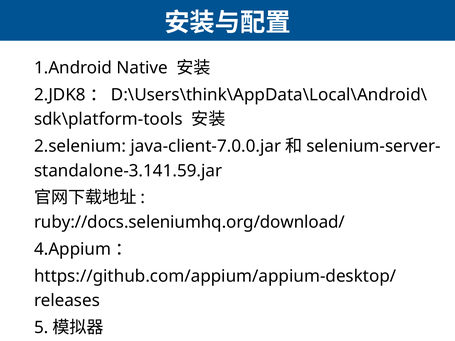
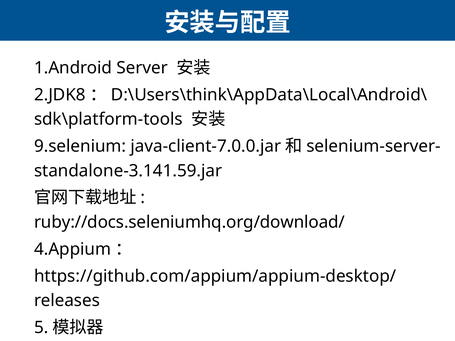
Native: Native -> Server (142, 68)
2.selenium: 2.selenium -> 9.selenium (80, 146)
